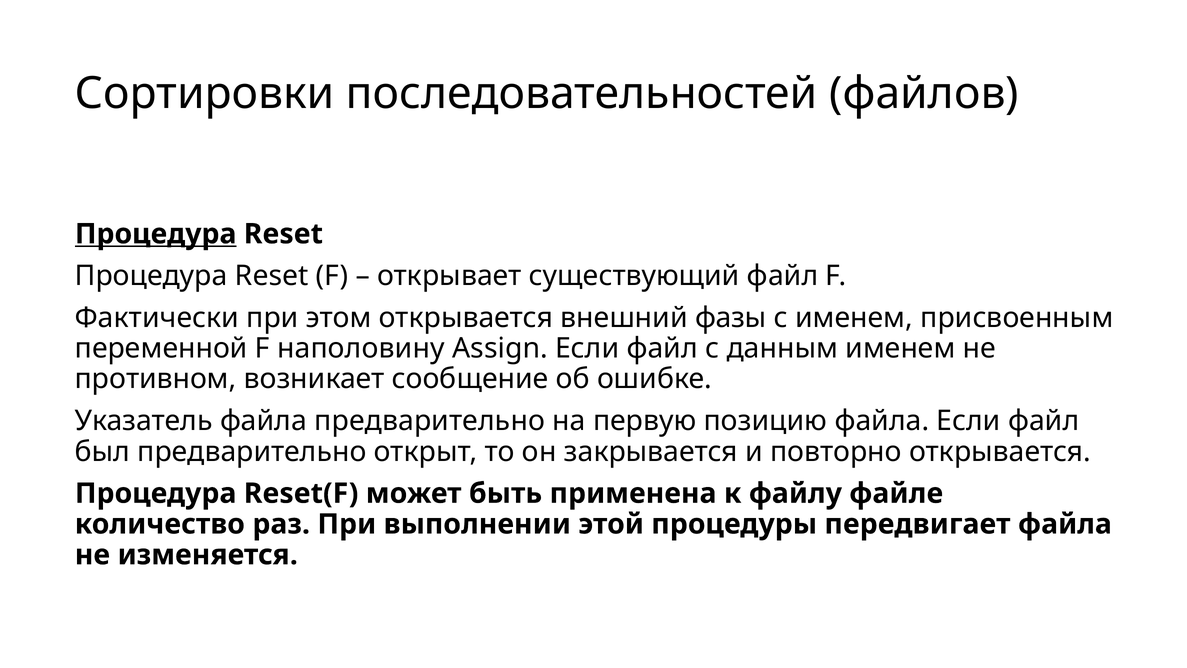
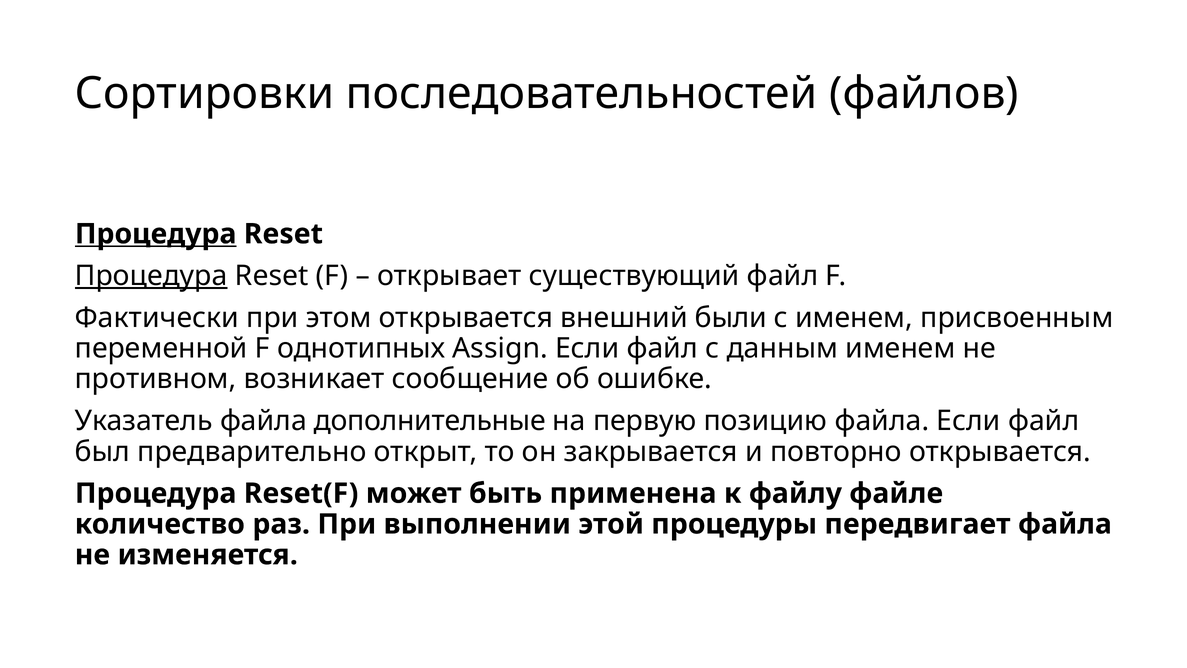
Процедура underline: none -> present (151, 276)
фазы: фазы -> были (731, 317)
наполовину: наполовину -> однотипных (361, 348)
файла предварительно: предварительно -> дополнительные (430, 421)
